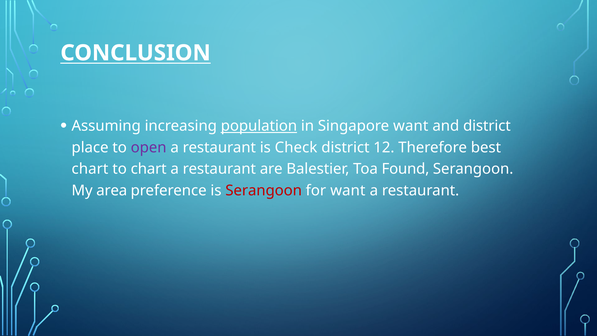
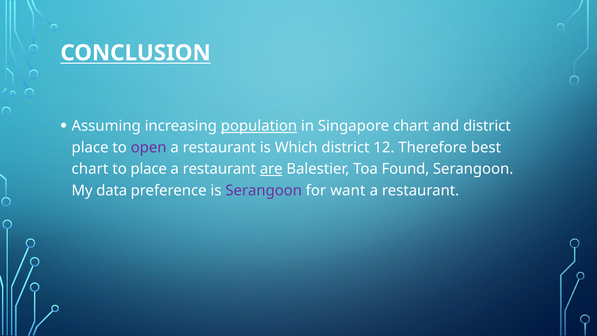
Singapore want: want -> chart (411, 126)
Check: Check -> Which (296, 147)
to chart: chart -> place (149, 169)
are underline: none -> present (271, 169)
area: area -> data (112, 190)
Serangoon colour: red -> purple (264, 190)
